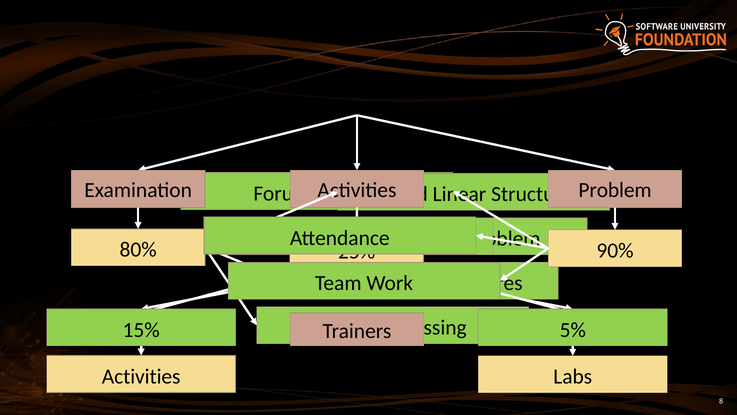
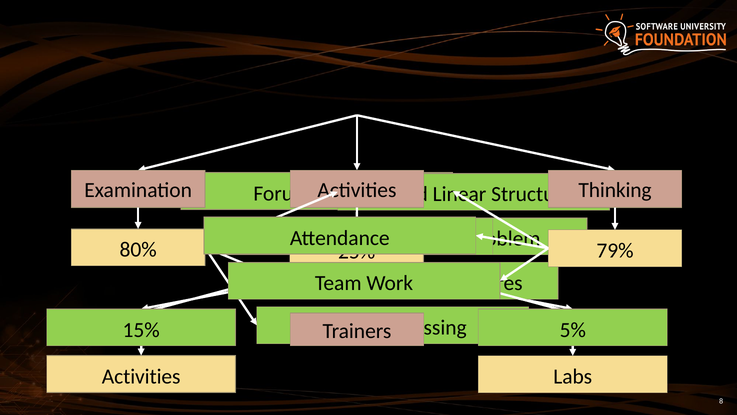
Problem: Problem -> Thinking (615, 190)
90%: 90% -> 79% (615, 251)
